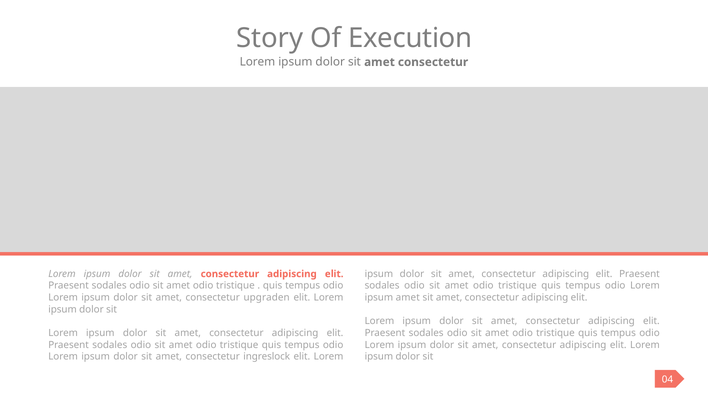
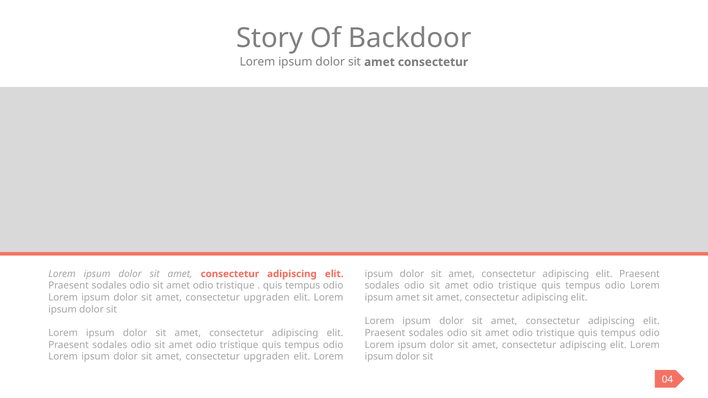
Execution: Execution -> Backdoor (410, 38)
ingreslock: ingreslock -> upgraden (267, 357)
